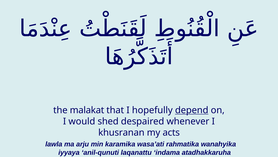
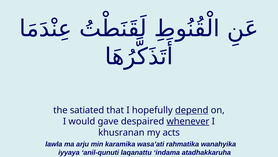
malakat: malakat -> satiated (87, 110)
shed: shed -> gave (108, 121)
whenever underline: none -> present (188, 121)
